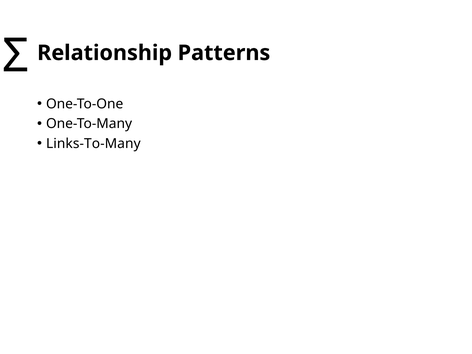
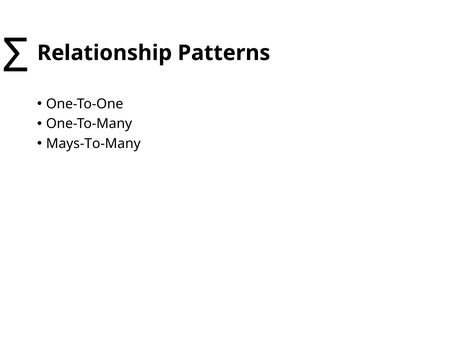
Links-To-Many: Links-To-Many -> Mays-To-Many (93, 144)
